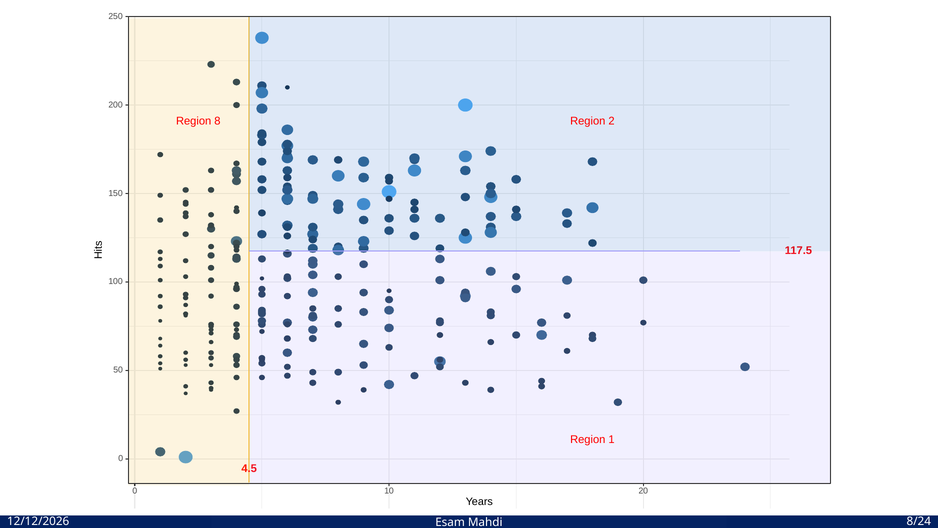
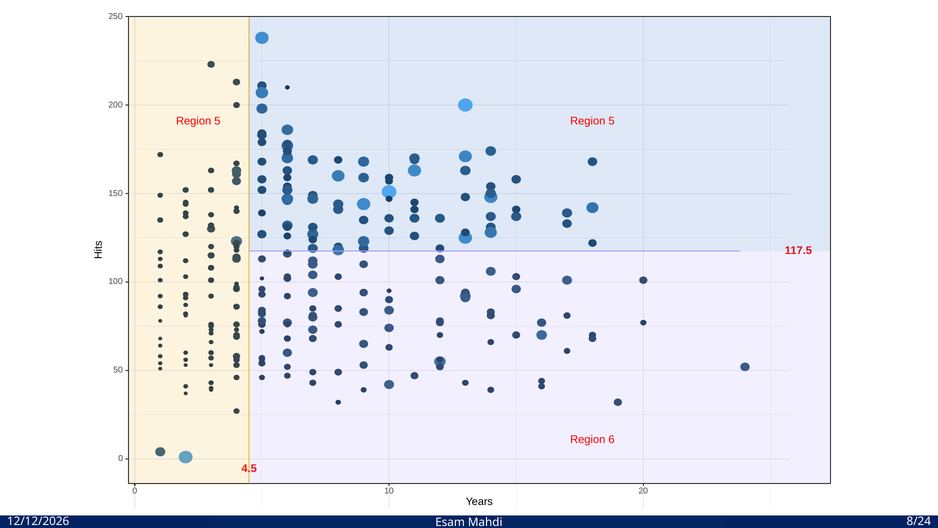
8: 8 -> 5 (217, 121)
2: 2 -> 5 (612, 121)
1: 1 -> 6 (612, 439)
